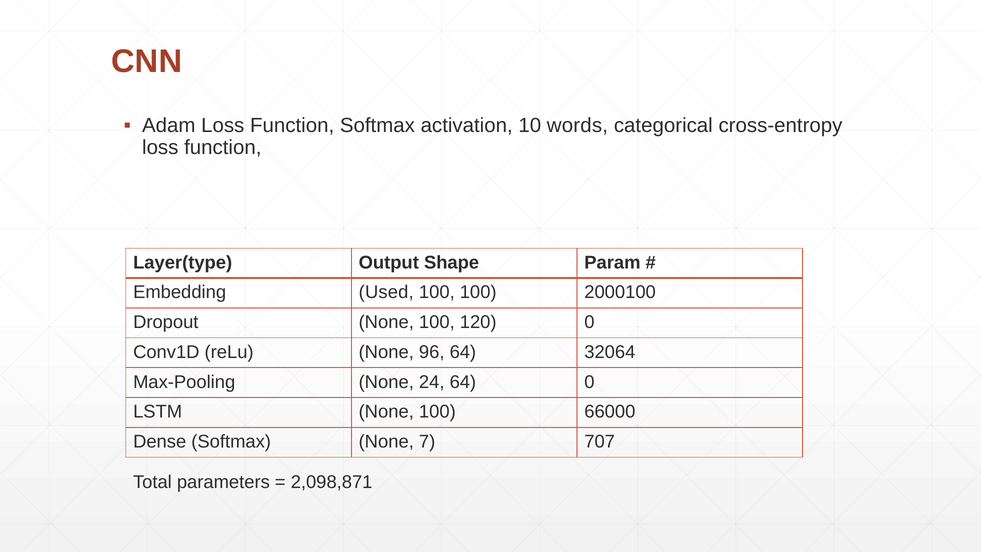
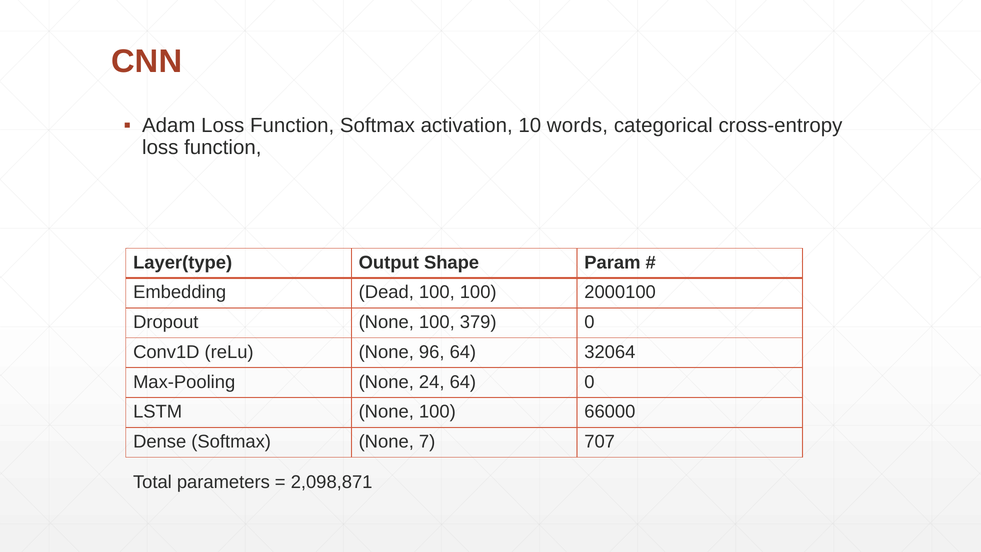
Used: Used -> Dead (386, 292)
120: 120 -> 379 (478, 322)
